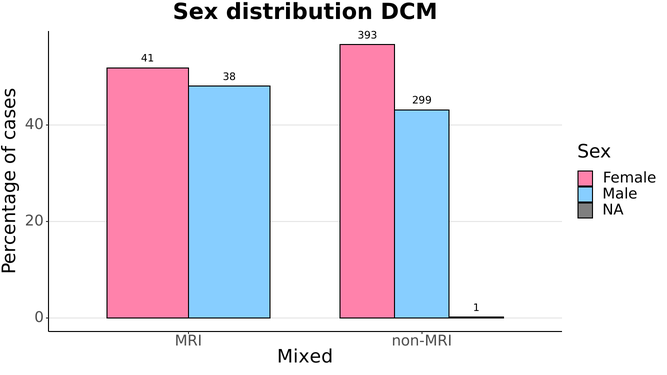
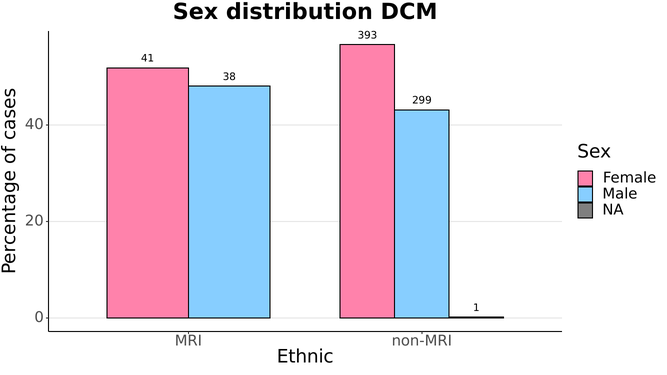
Mixed: Mixed -> Ethnic (305, 357)
